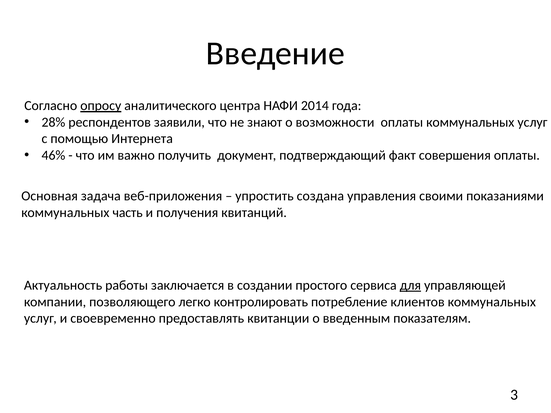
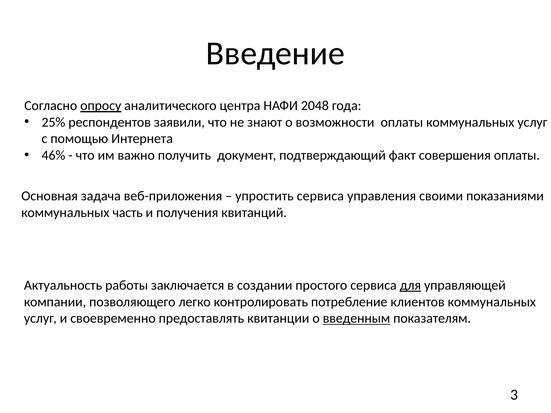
2014: 2014 -> 2048 (315, 106)
28%: 28% -> 25% (53, 122)
упростить создана: создана -> сервиса (320, 196)
введенным underline: none -> present (357, 319)
